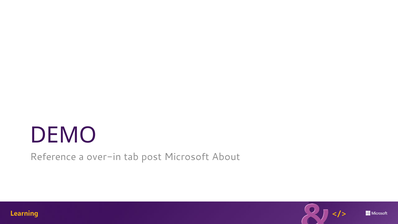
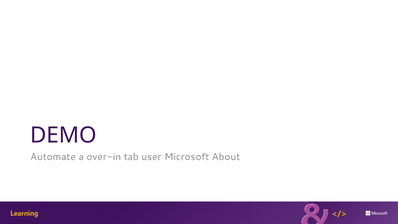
Reference: Reference -> Automate (53, 157)
post: post -> user (151, 157)
